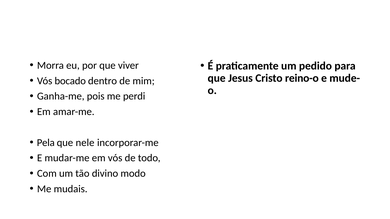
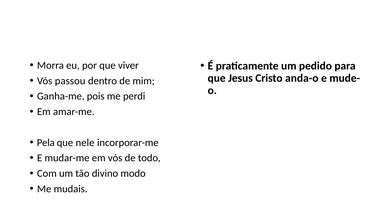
reino-o: reino-o -> anda-o (302, 78)
bocado: bocado -> passou (70, 81)
